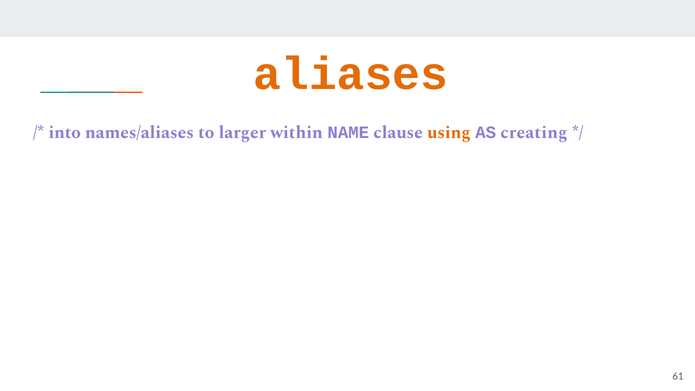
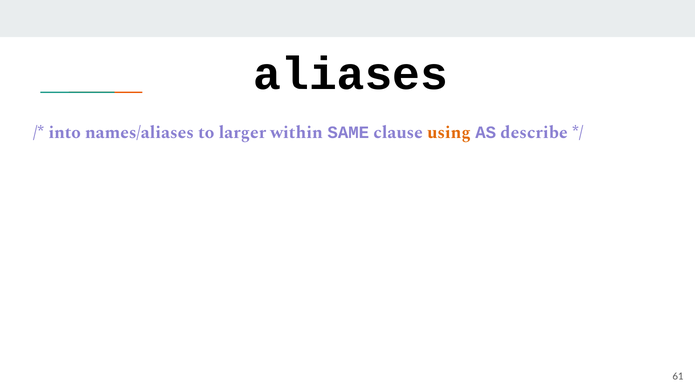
aliases colour: orange -> black (351, 74)
NAME: NAME -> SAME (348, 133)
creating: creating -> describe (534, 133)
